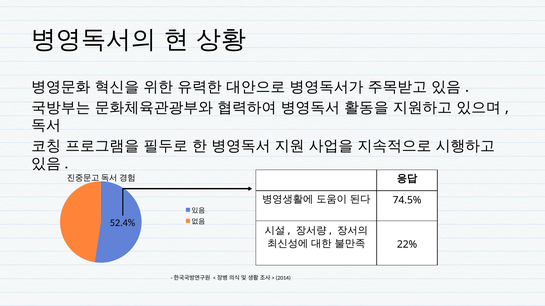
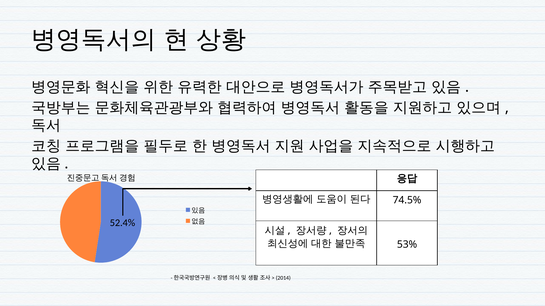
22%: 22% -> 53% (407, 245)
